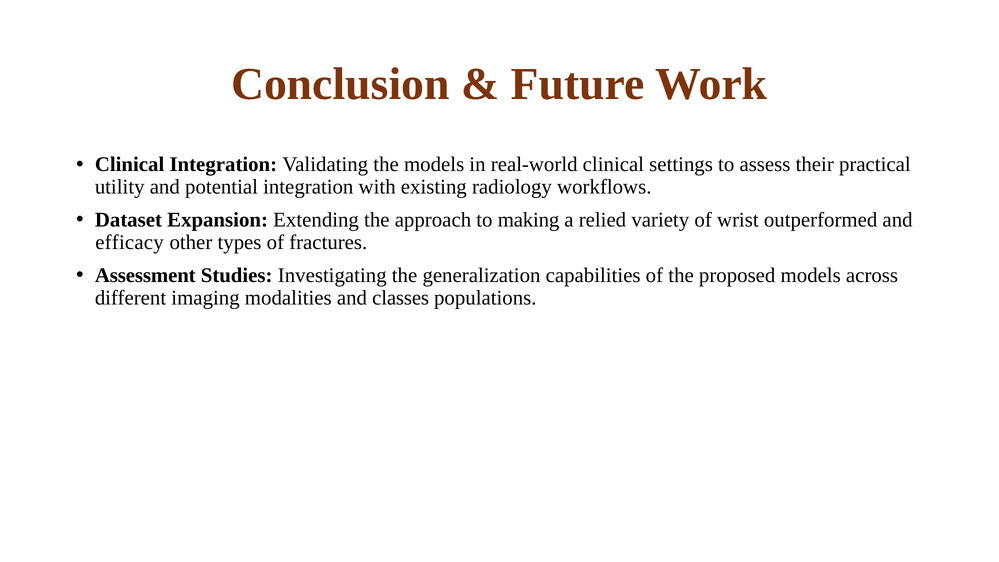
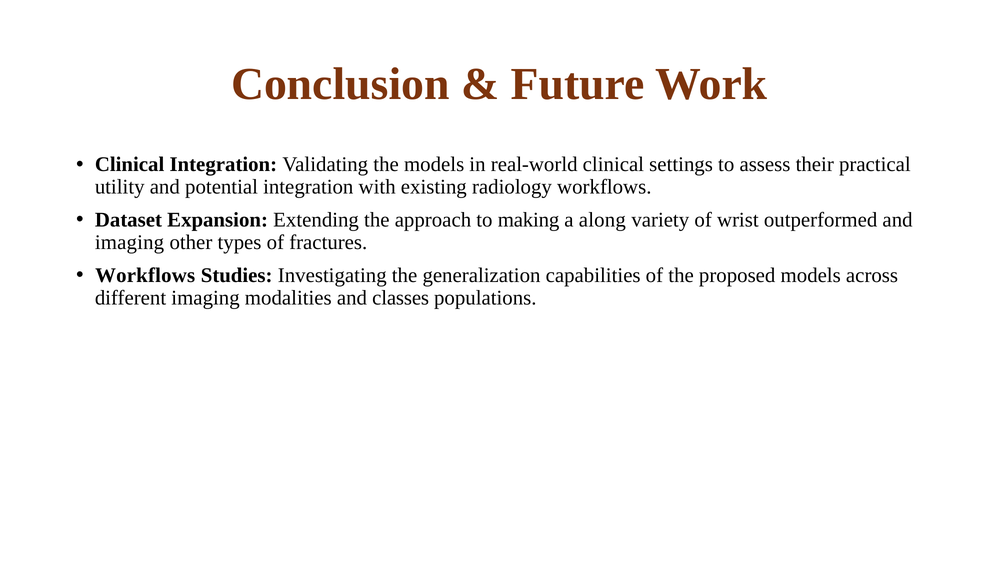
relied: relied -> along (602, 220)
efficacy: efficacy -> imaging (130, 242)
Assessment: Assessment -> Workflows (145, 275)
